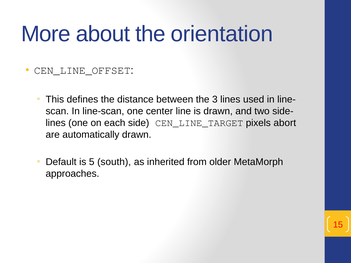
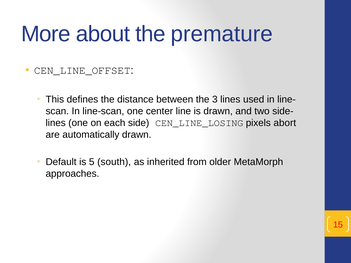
orientation: orientation -> premature (222, 34)
CEN_LINE_TARGET: CEN_LINE_TARGET -> CEN_LINE_LOSING (199, 123)
